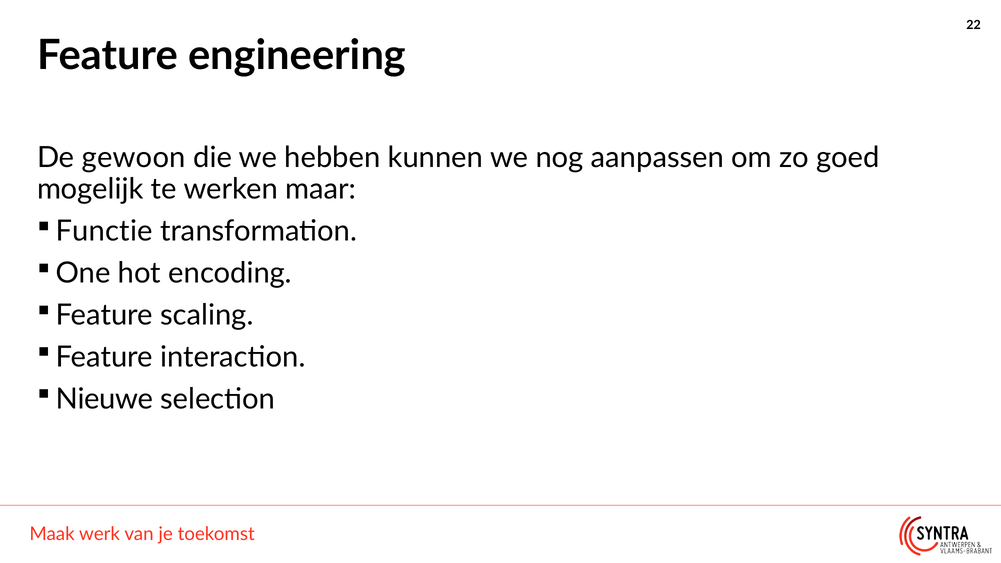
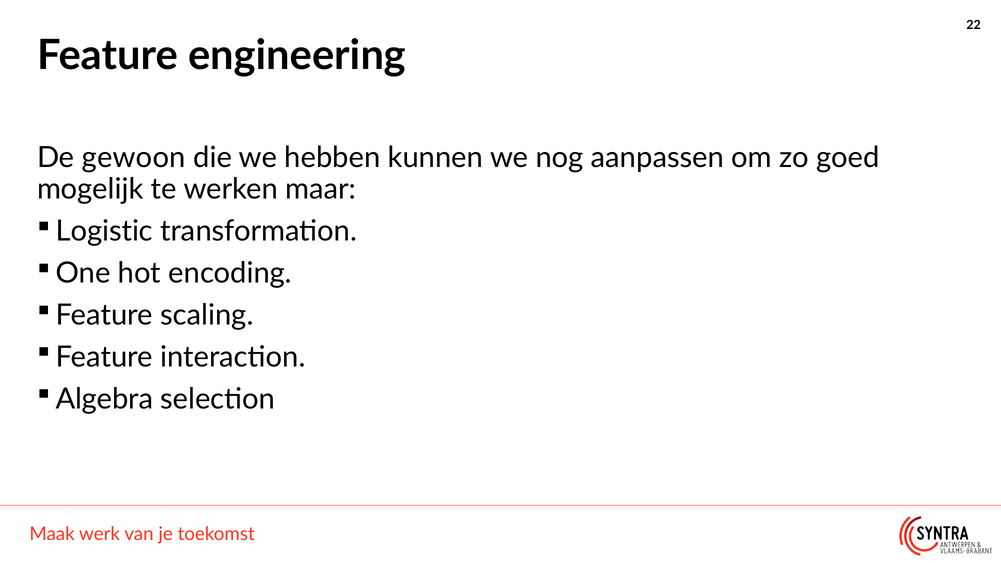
Functie: Functie -> Logistic (104, 231)
Nieuwe: Nieuwe -> Algebra (104, 399)
